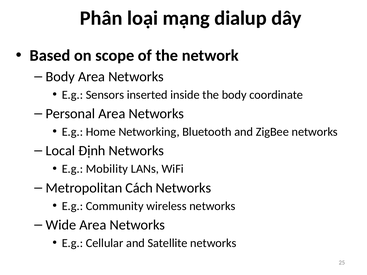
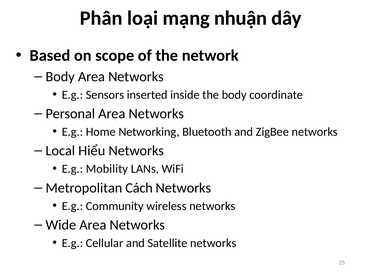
dialup: dialup -> nhuận (241, 18)
Định: Định -> Hiểu (92, 151)
